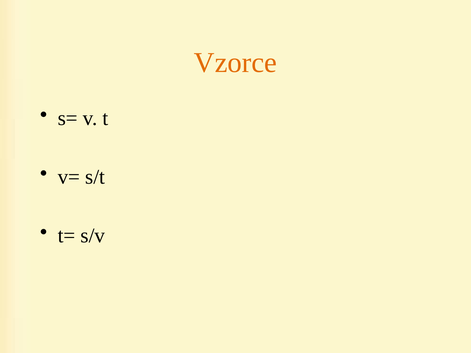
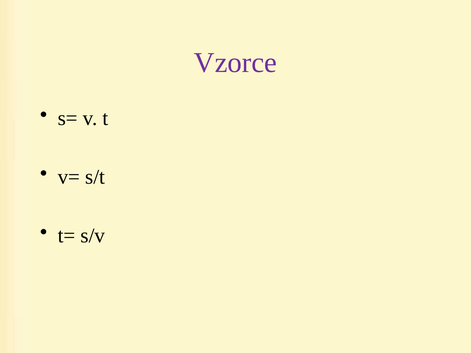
Vzorce colour: orange -> purple (235, 63)
